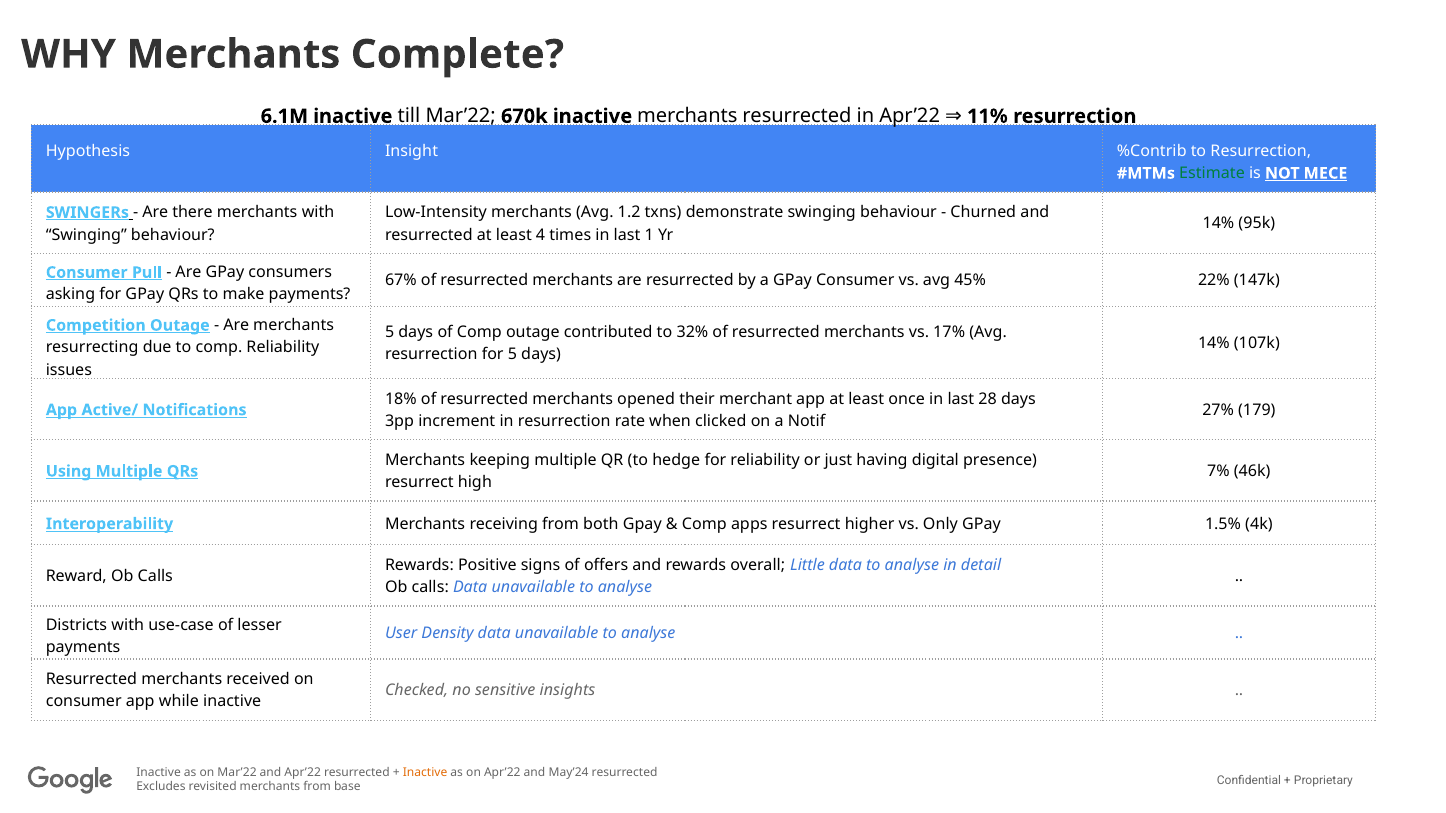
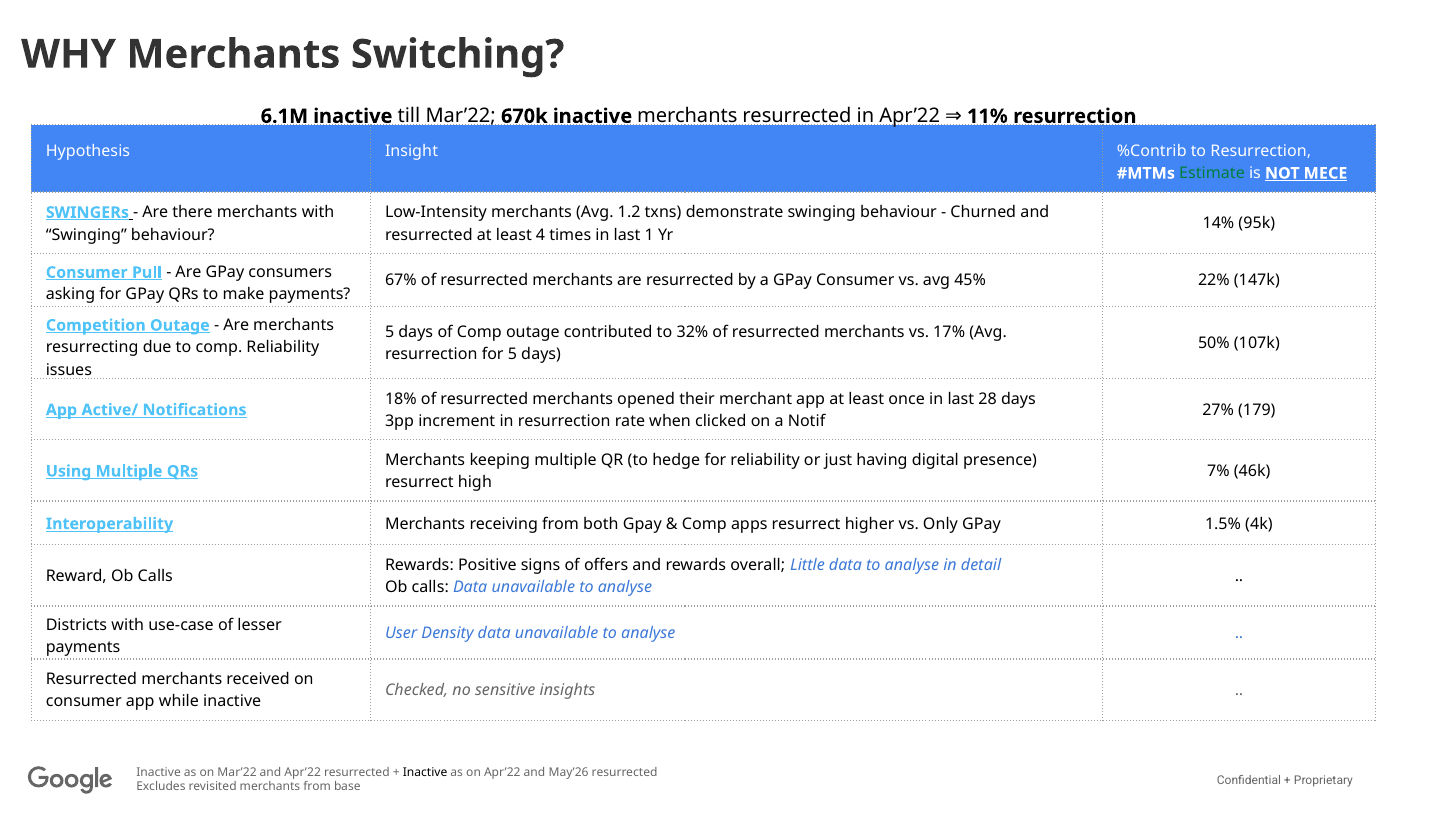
Complete: Complete -> Switching (458, 54)
14%: 14% -> 50% (1214, 343)
Inactive colour: orange -> black (425, 773)
May’24: May’24 -> May’26 (569, 773)
